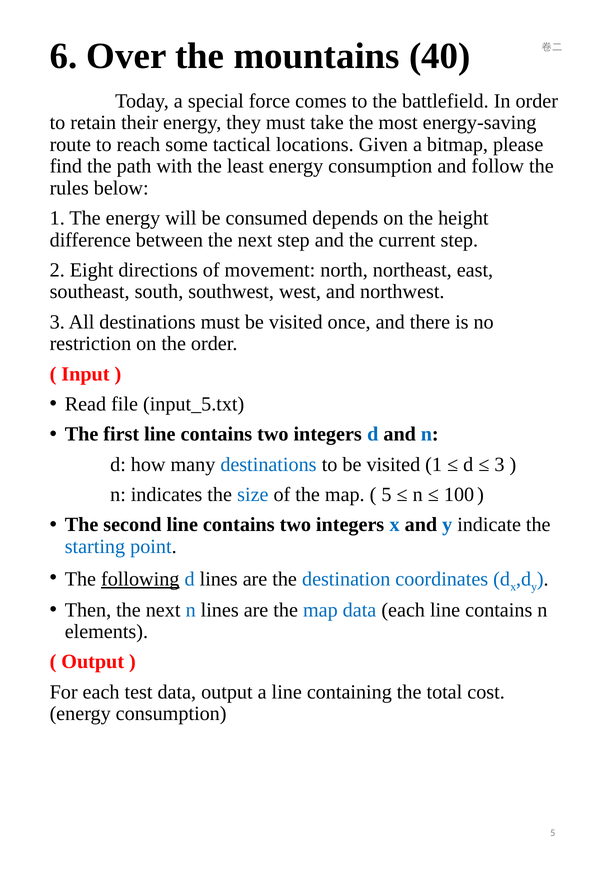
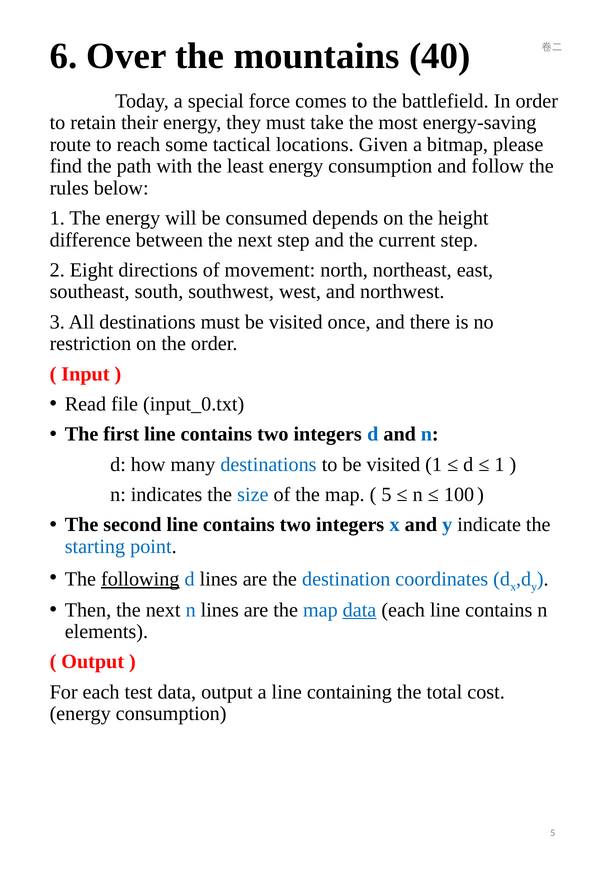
input_5.txt: input_5.txt -> input_0.txt (194, 405)
3: 3 -> 1 (500, 465)
data underline: none -> present (359, 611)
